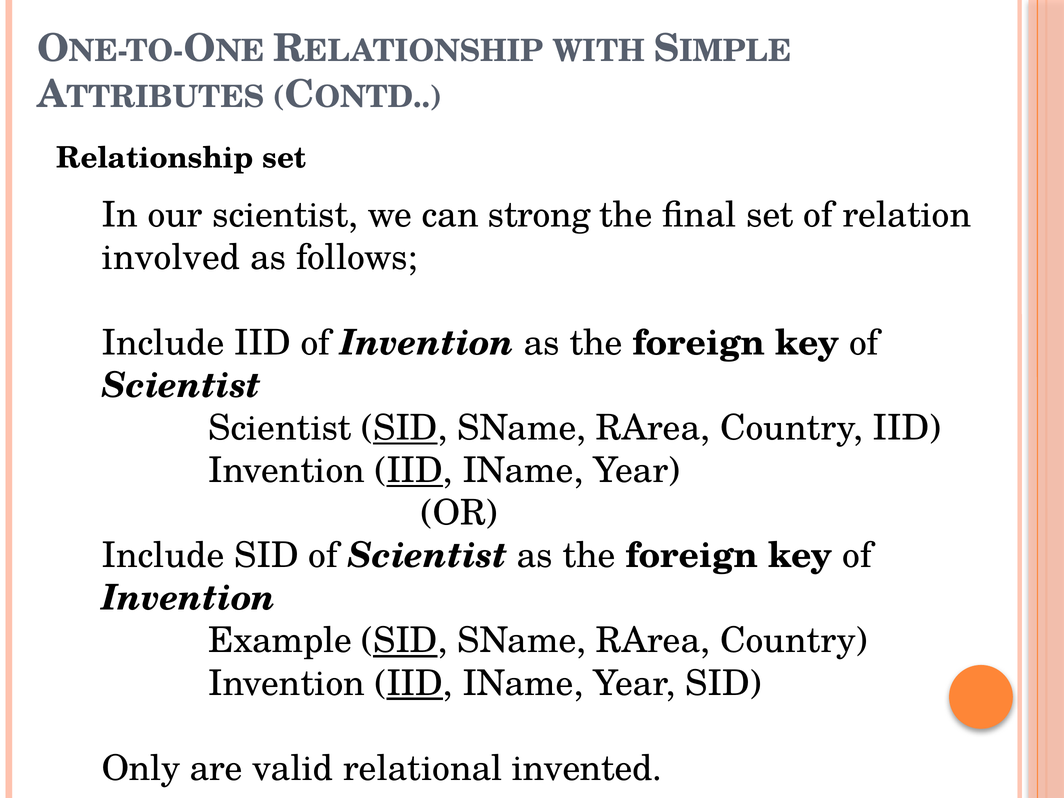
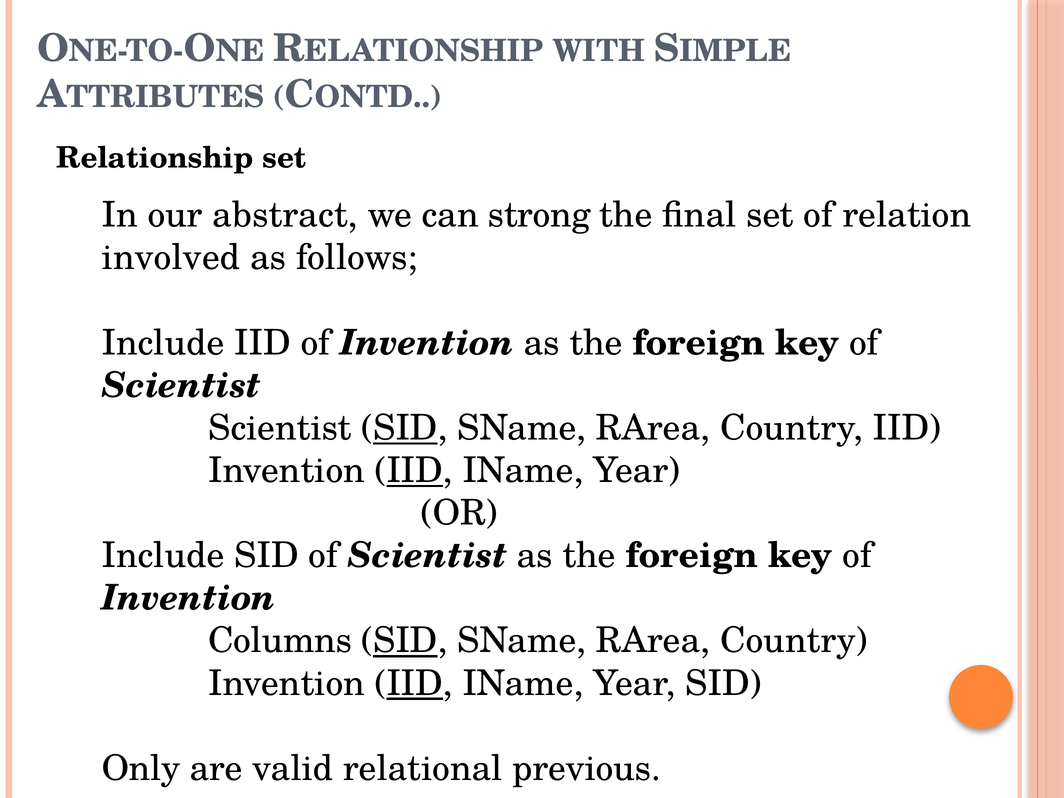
our scientist: scientist -> abstract (285, 215)
Example: Example -> Columns (280, 641)
invented: invented -> previous (587, 768)
